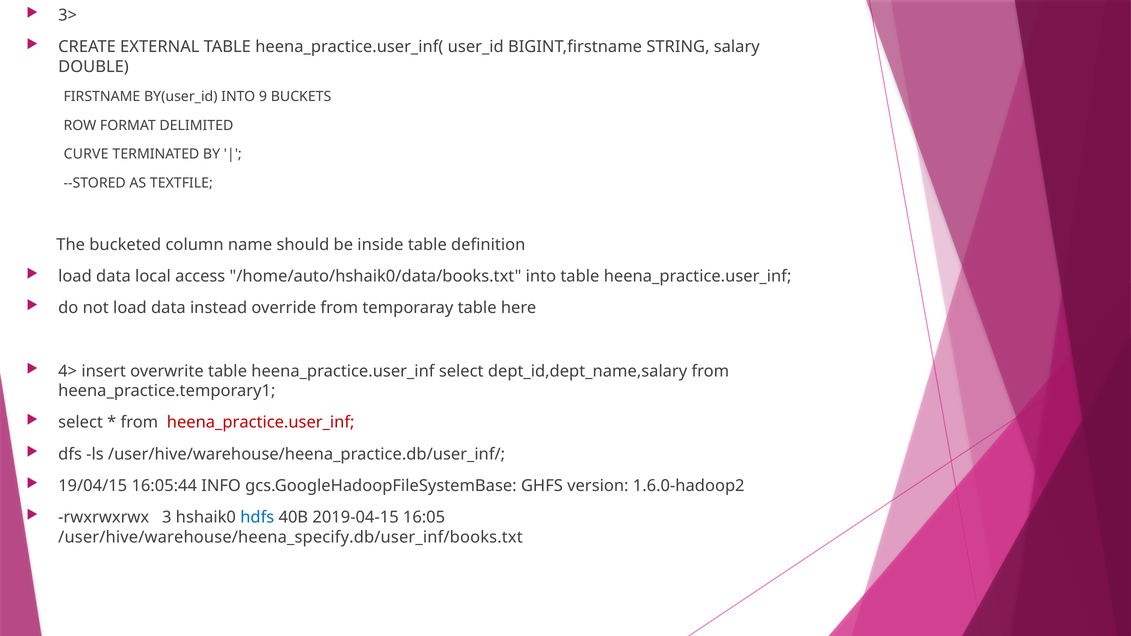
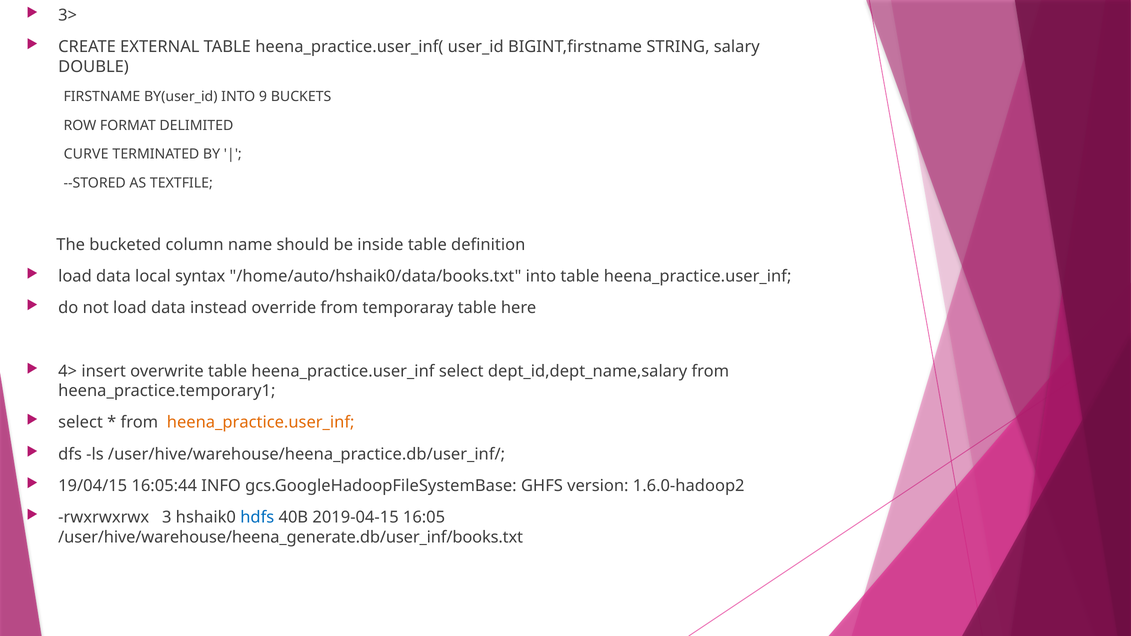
access: access -> syntax (200, 276)
heena_practice.user_inf colour: red -> orange (261, 423)
/user/hive/warehouse/heena_specify.db/user_inf/books.txt: /user/hive/warehouse/heena_specify.db/user_inf/books.txt -> /user/hive/warehouse/heena_generate.db/user_inf/books.txt (291, 537)
